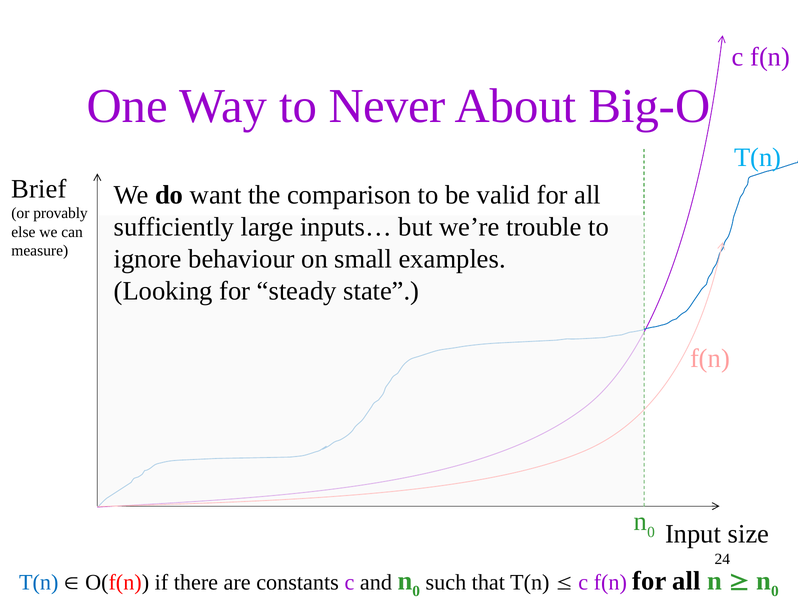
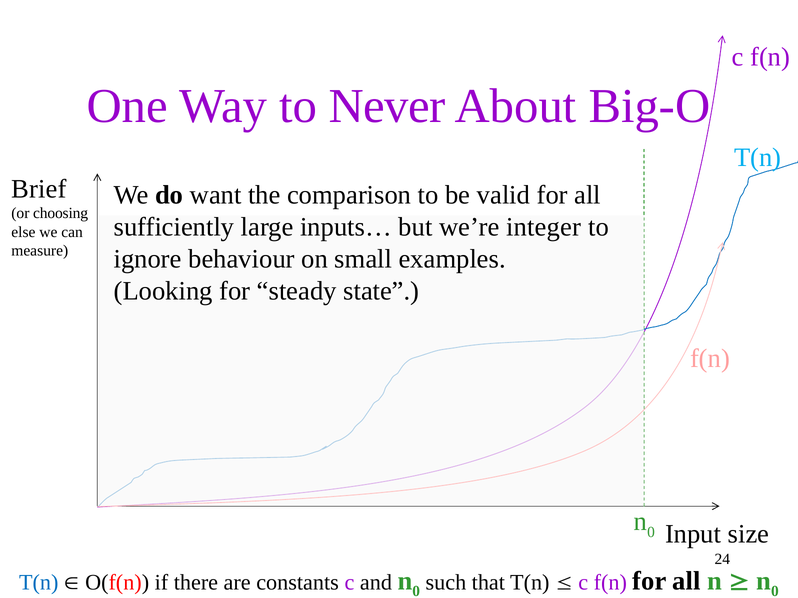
provably: provably -> choosing (61, 214)
trouble: trouble -> integer (544, 227)
